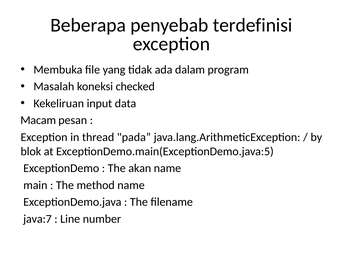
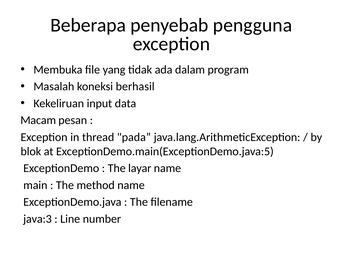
terdefinisi: terdefinisi -> pengguna (253, 25)
checked: checked -> berhasil (135, 87)
akan: akan -> layar (140, 168)
java:7: java:7 -> java:3 (38, 219)
